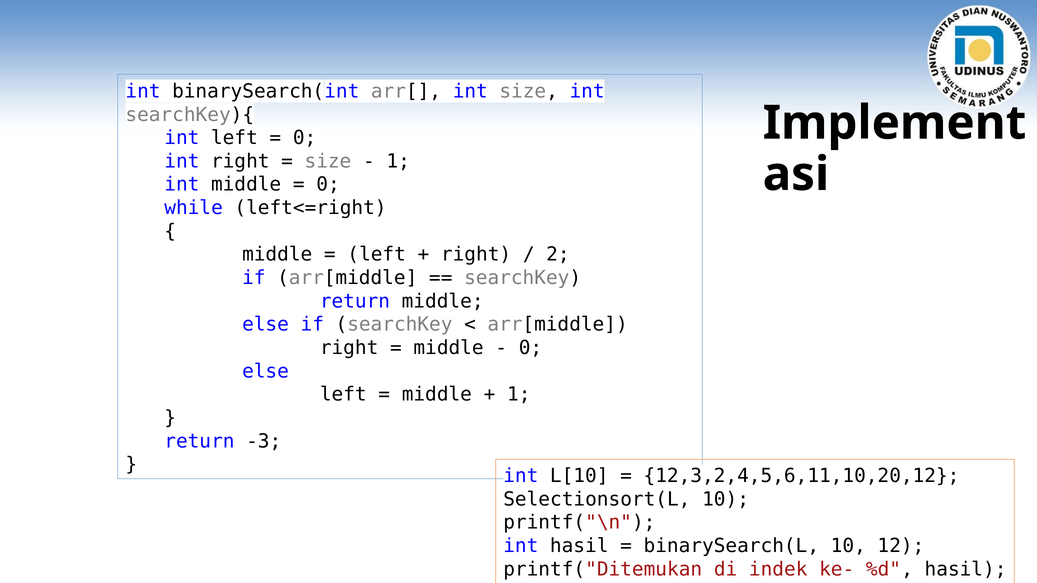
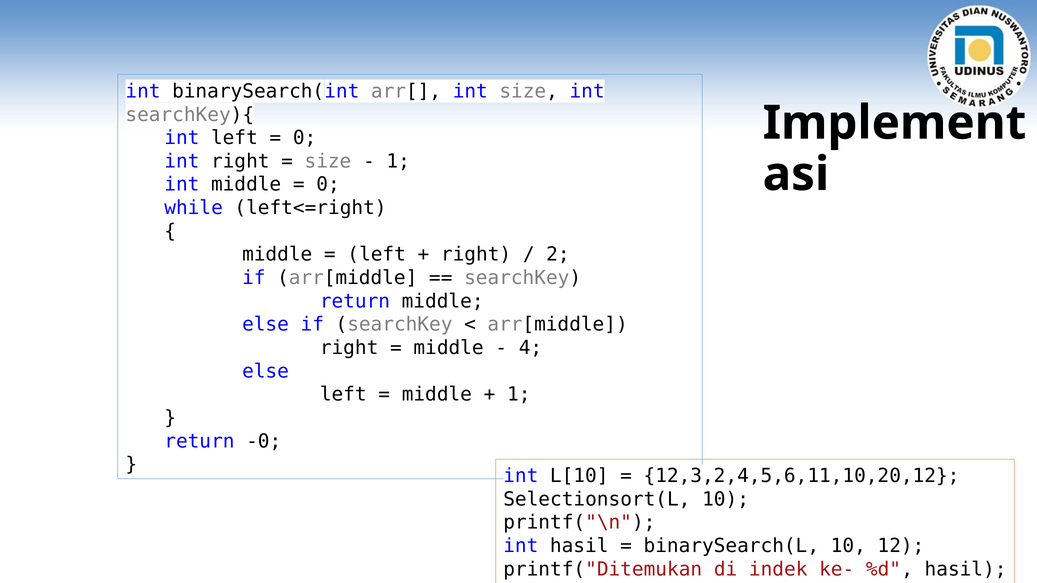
0: 0 -> 4 (530, 348)
-3: -3 -> -0 (264, 441)
